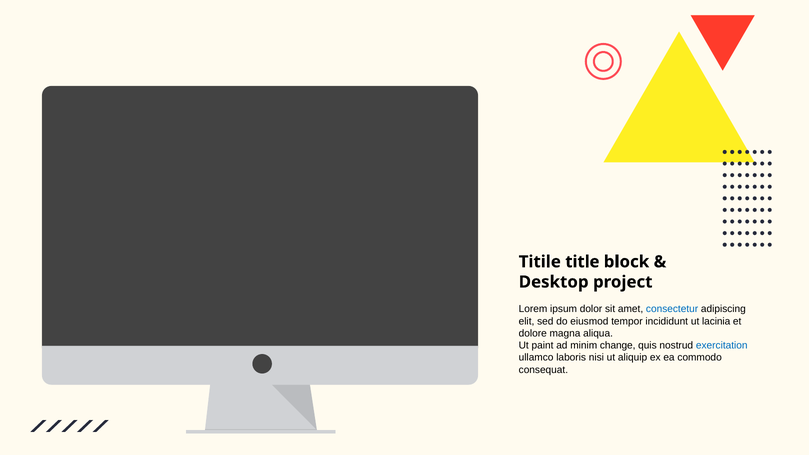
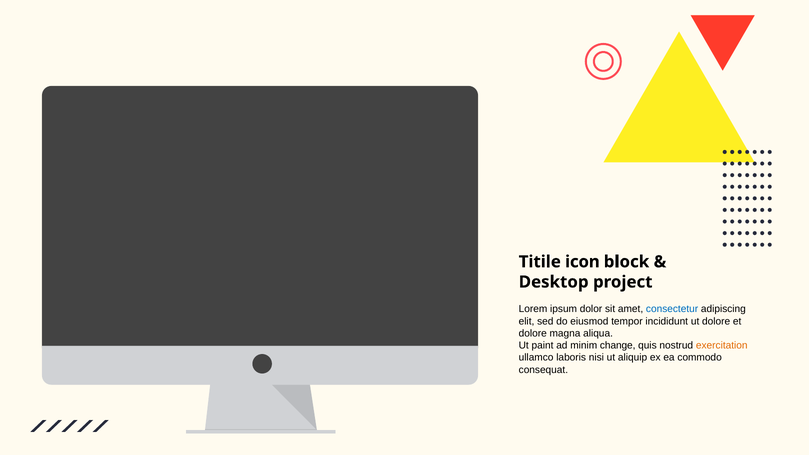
title: title -> icon (582, 262)
ut lacinia: lacinia -> dolore (716, 321)
exercitation colour: blue -> orange (722, 346)
